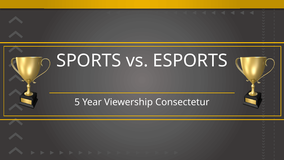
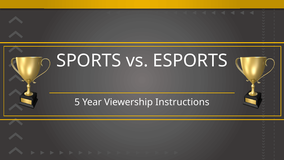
Consectetur: Consectetur -> Instructions (182, 102)
